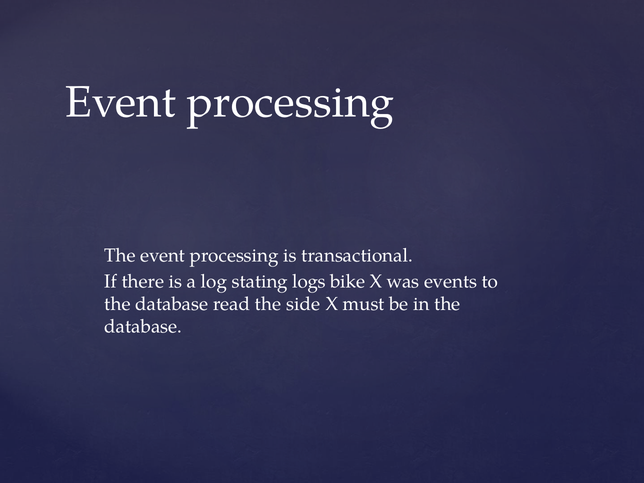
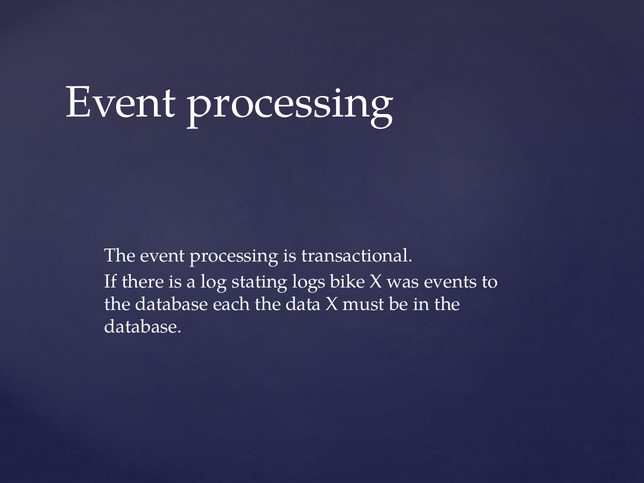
read: read -> each (232, 304)
side: side -> data (303, 304)
